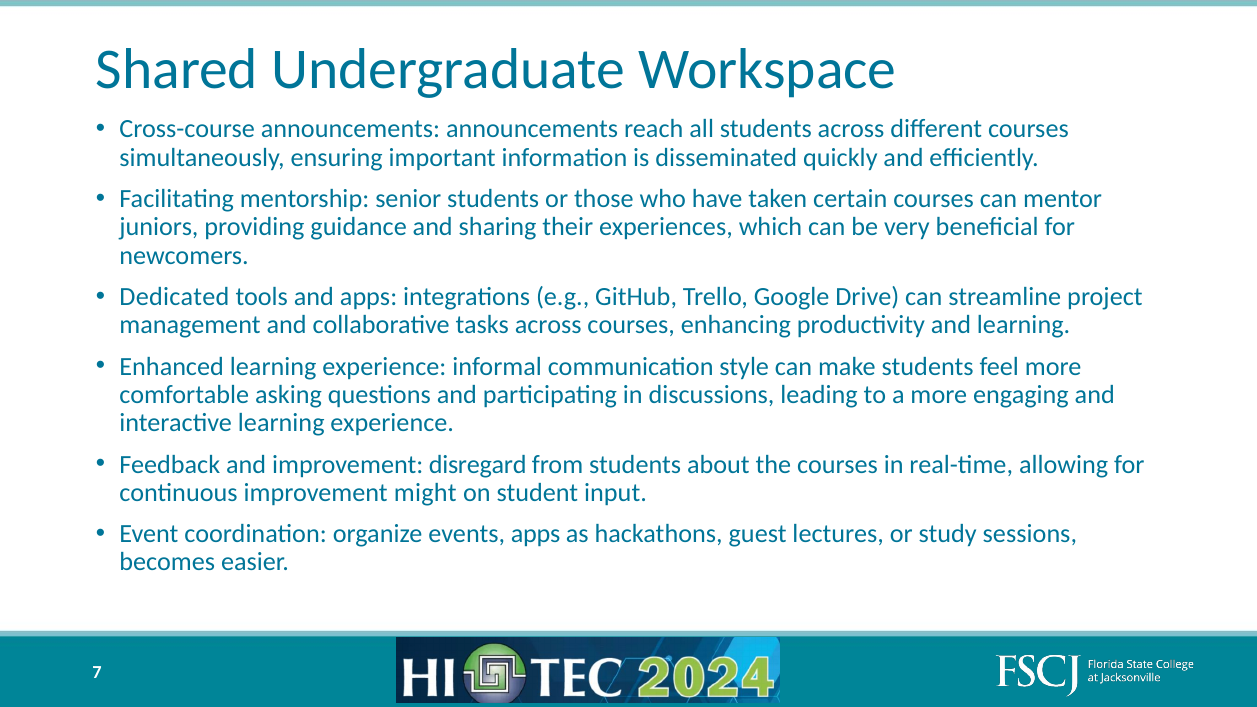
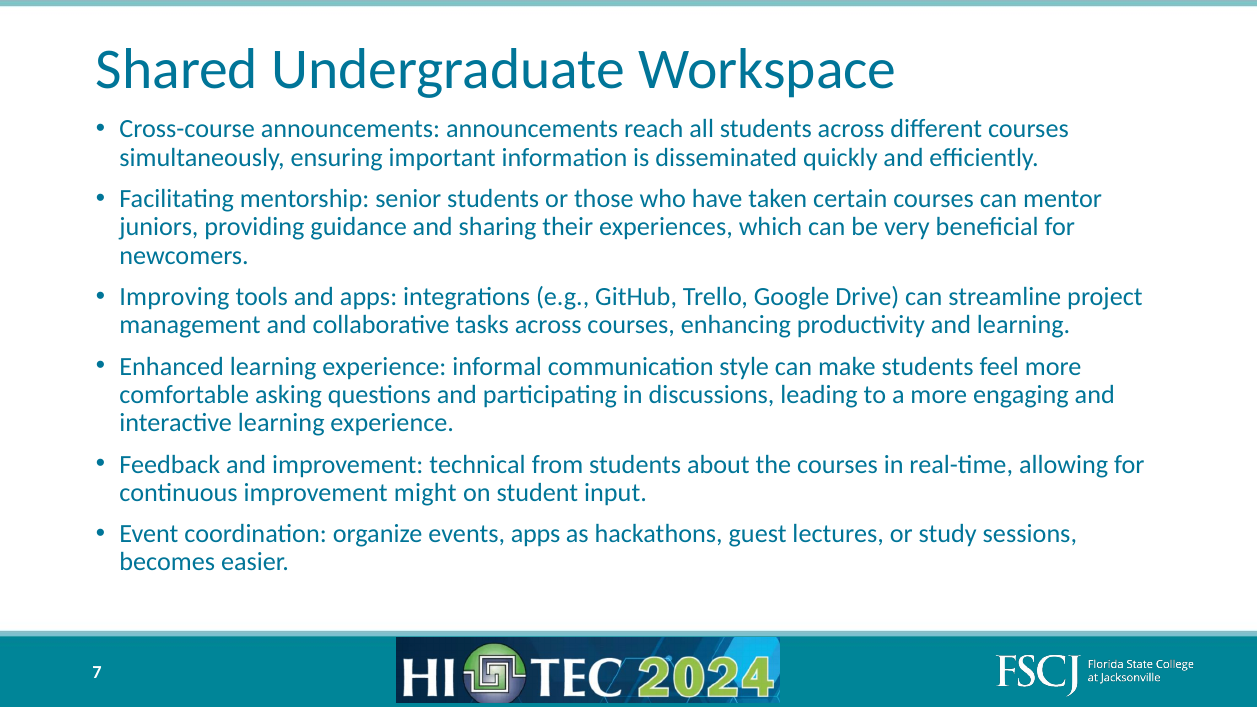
Dedicated: Dedicated -> Improving (174, 297)
disregard: disregard -> technical (478, 464)
